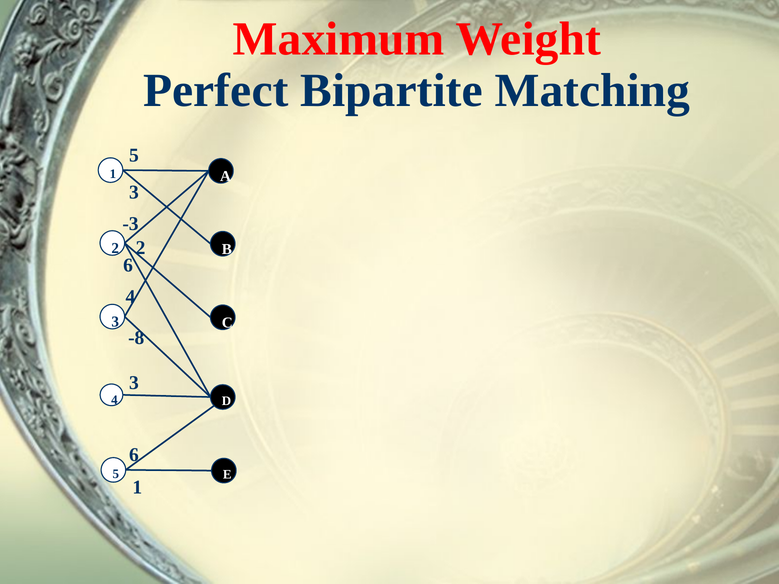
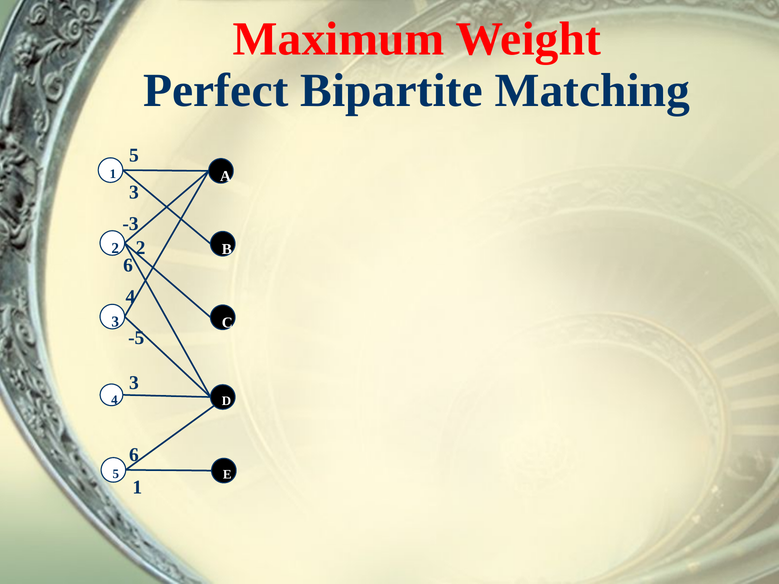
-8: -8 -> -5 (136, 338)
